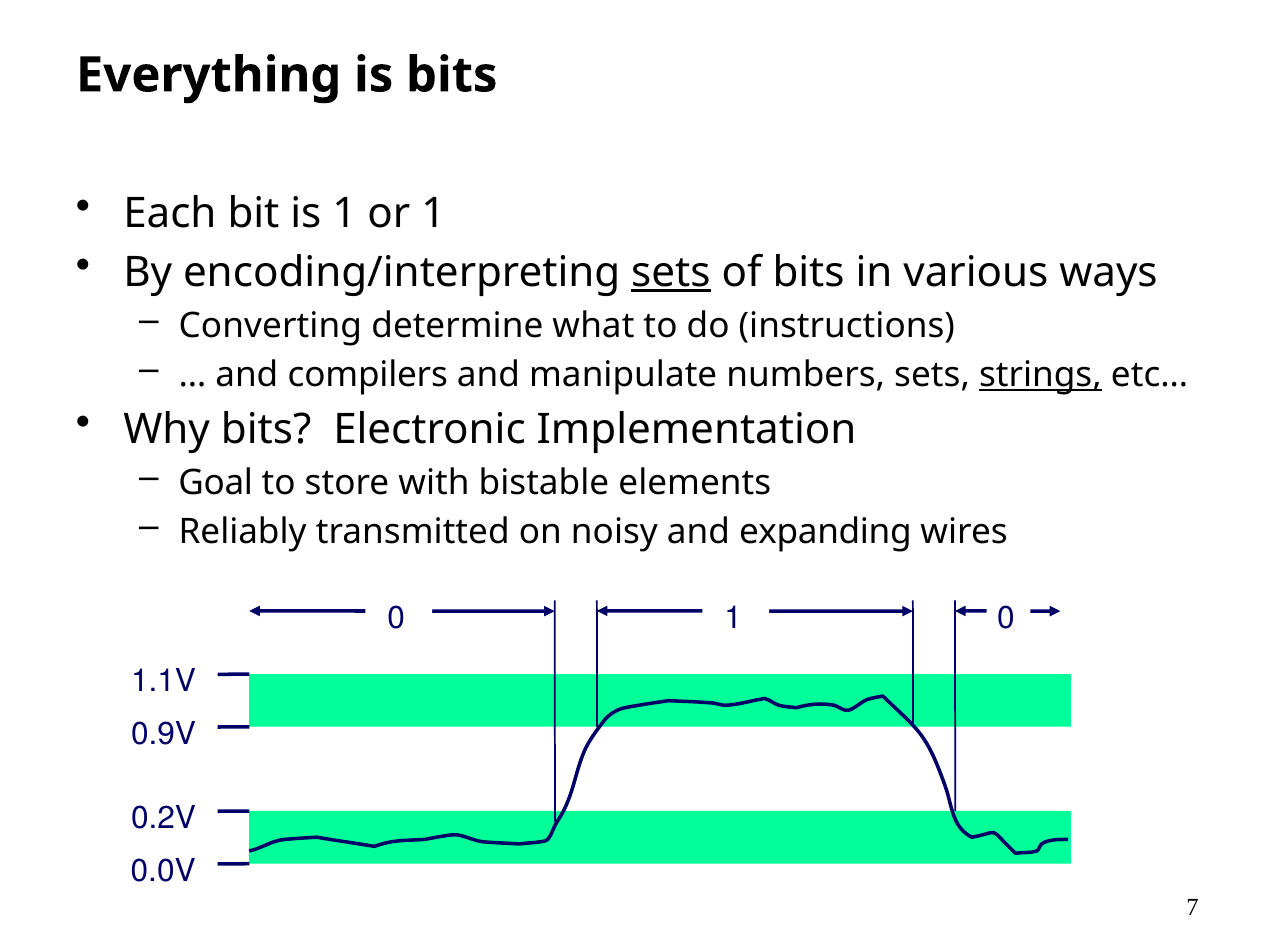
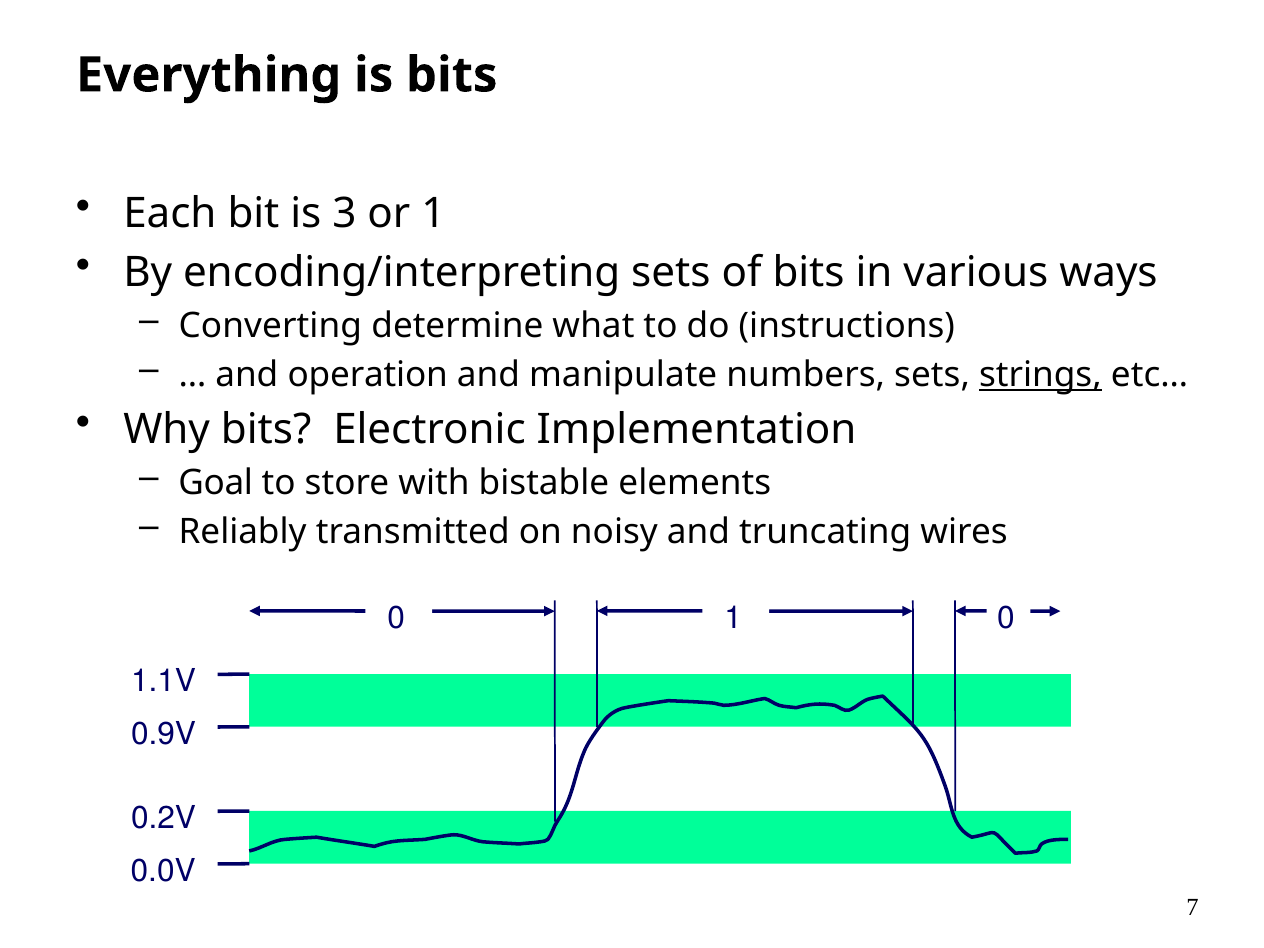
is 1: 1 -> 3 (344, 214)
sets underline: present -> none (671, 273)
compilers: compilers -> operation (368, 375)
expanding: expanding -> truncating (825, 532)
